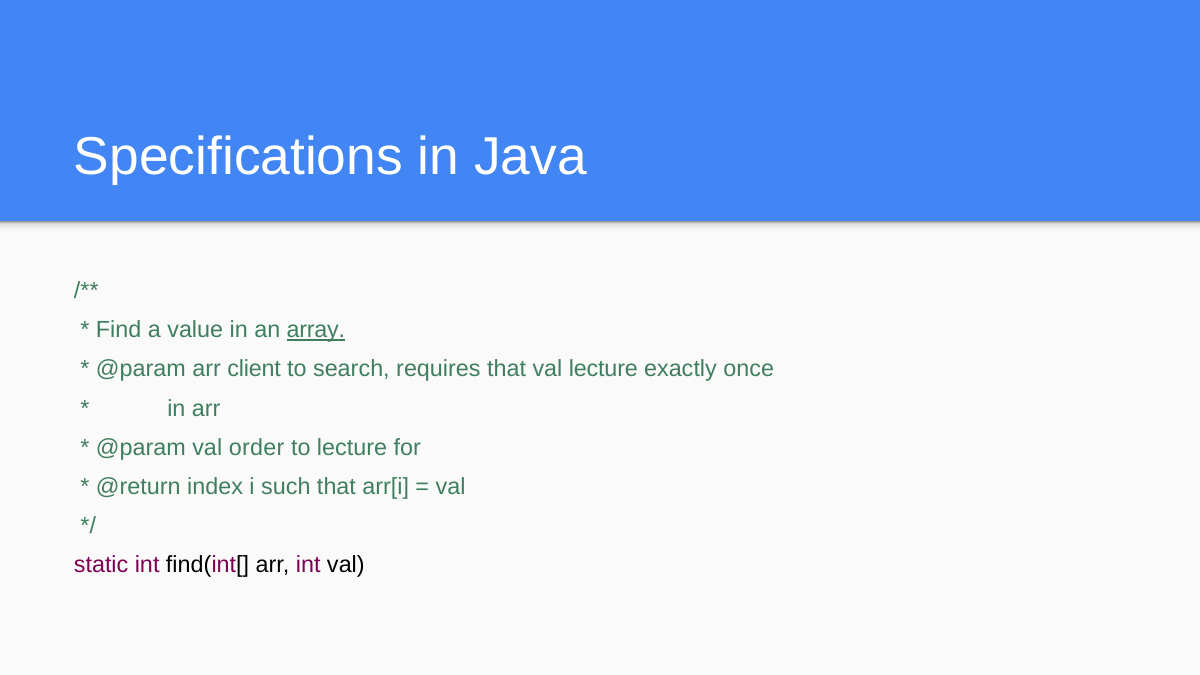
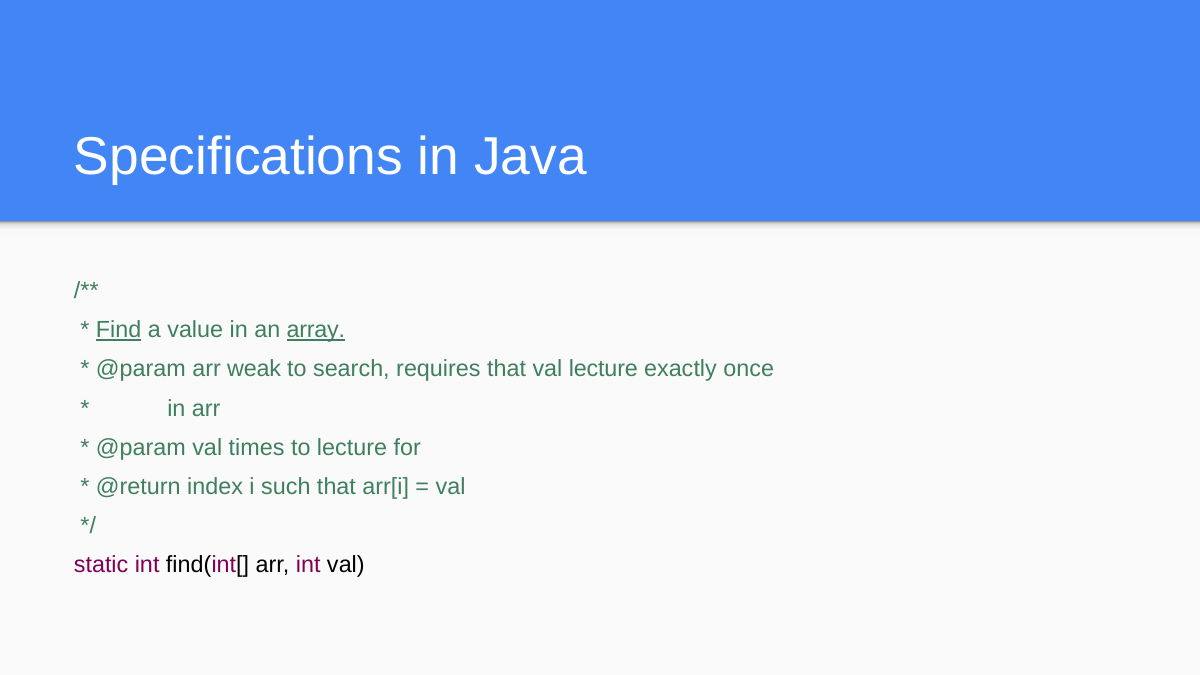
Find underline: none -> present (119, 330)
client: client -> weak (254, 369)
order: order -> times (257, 448)
